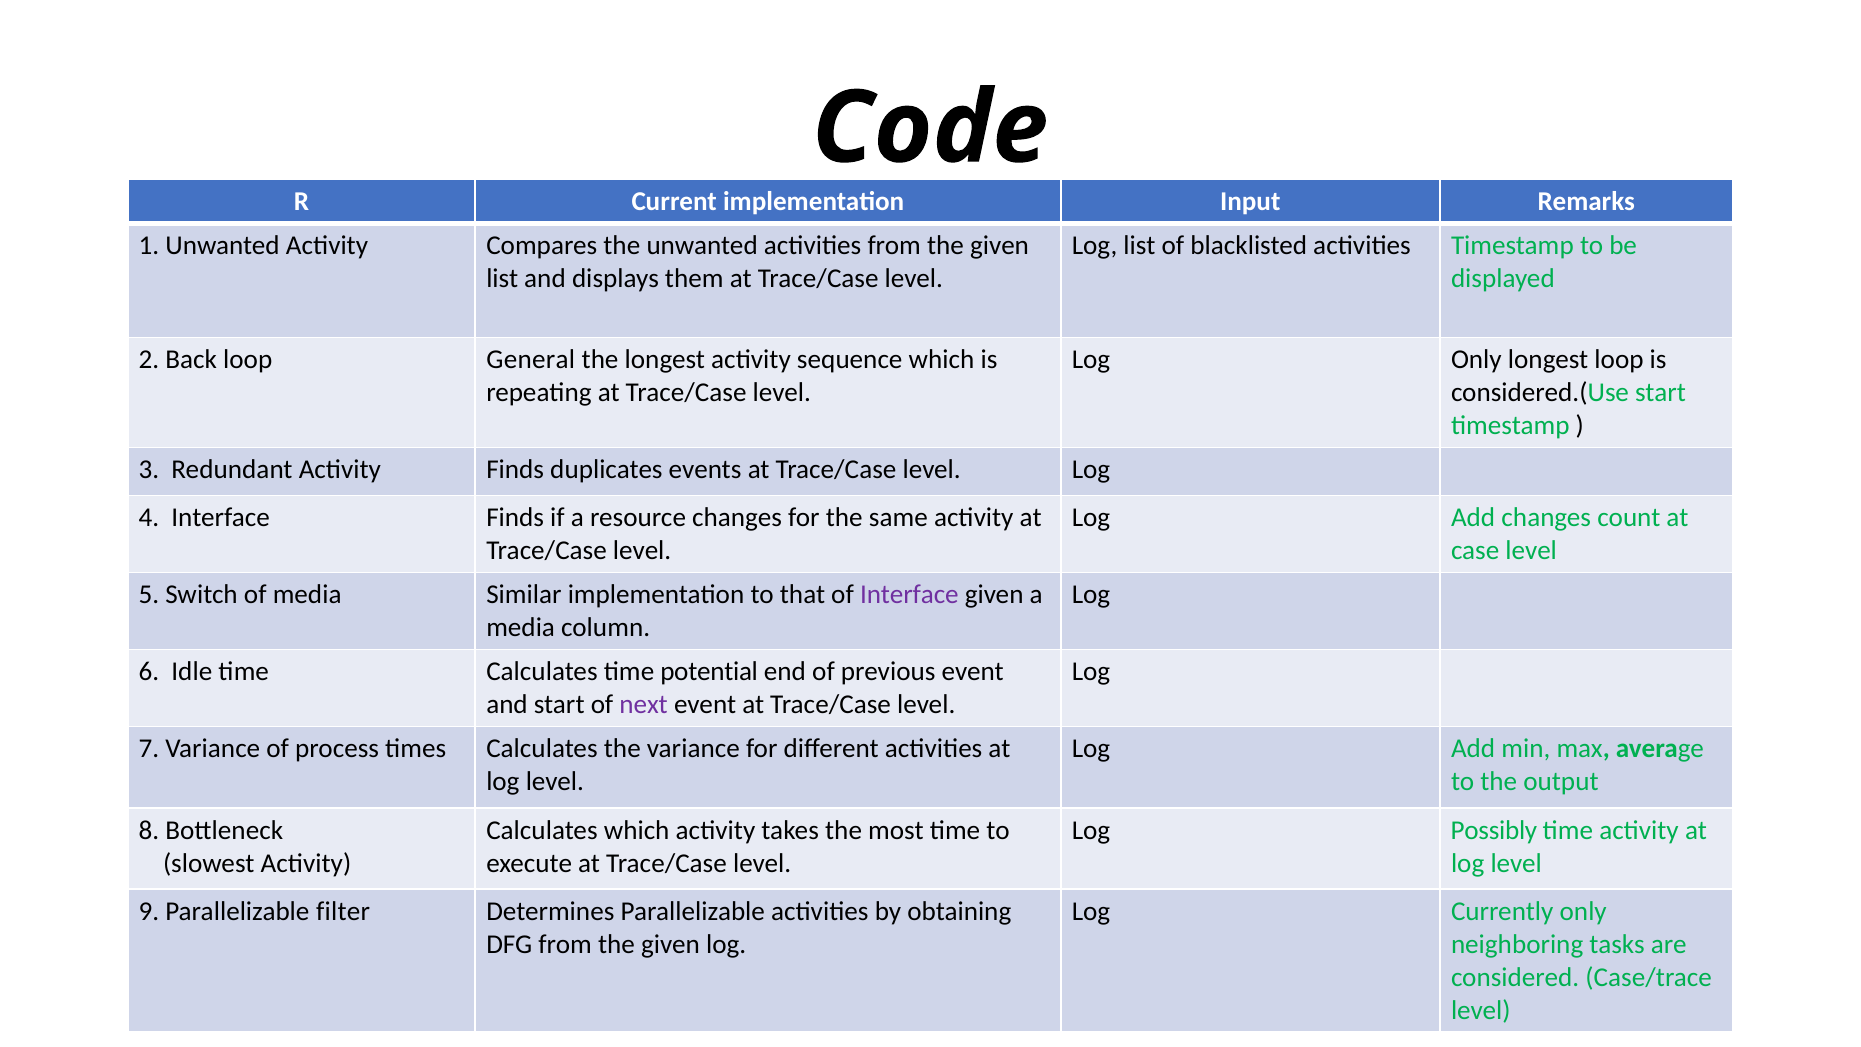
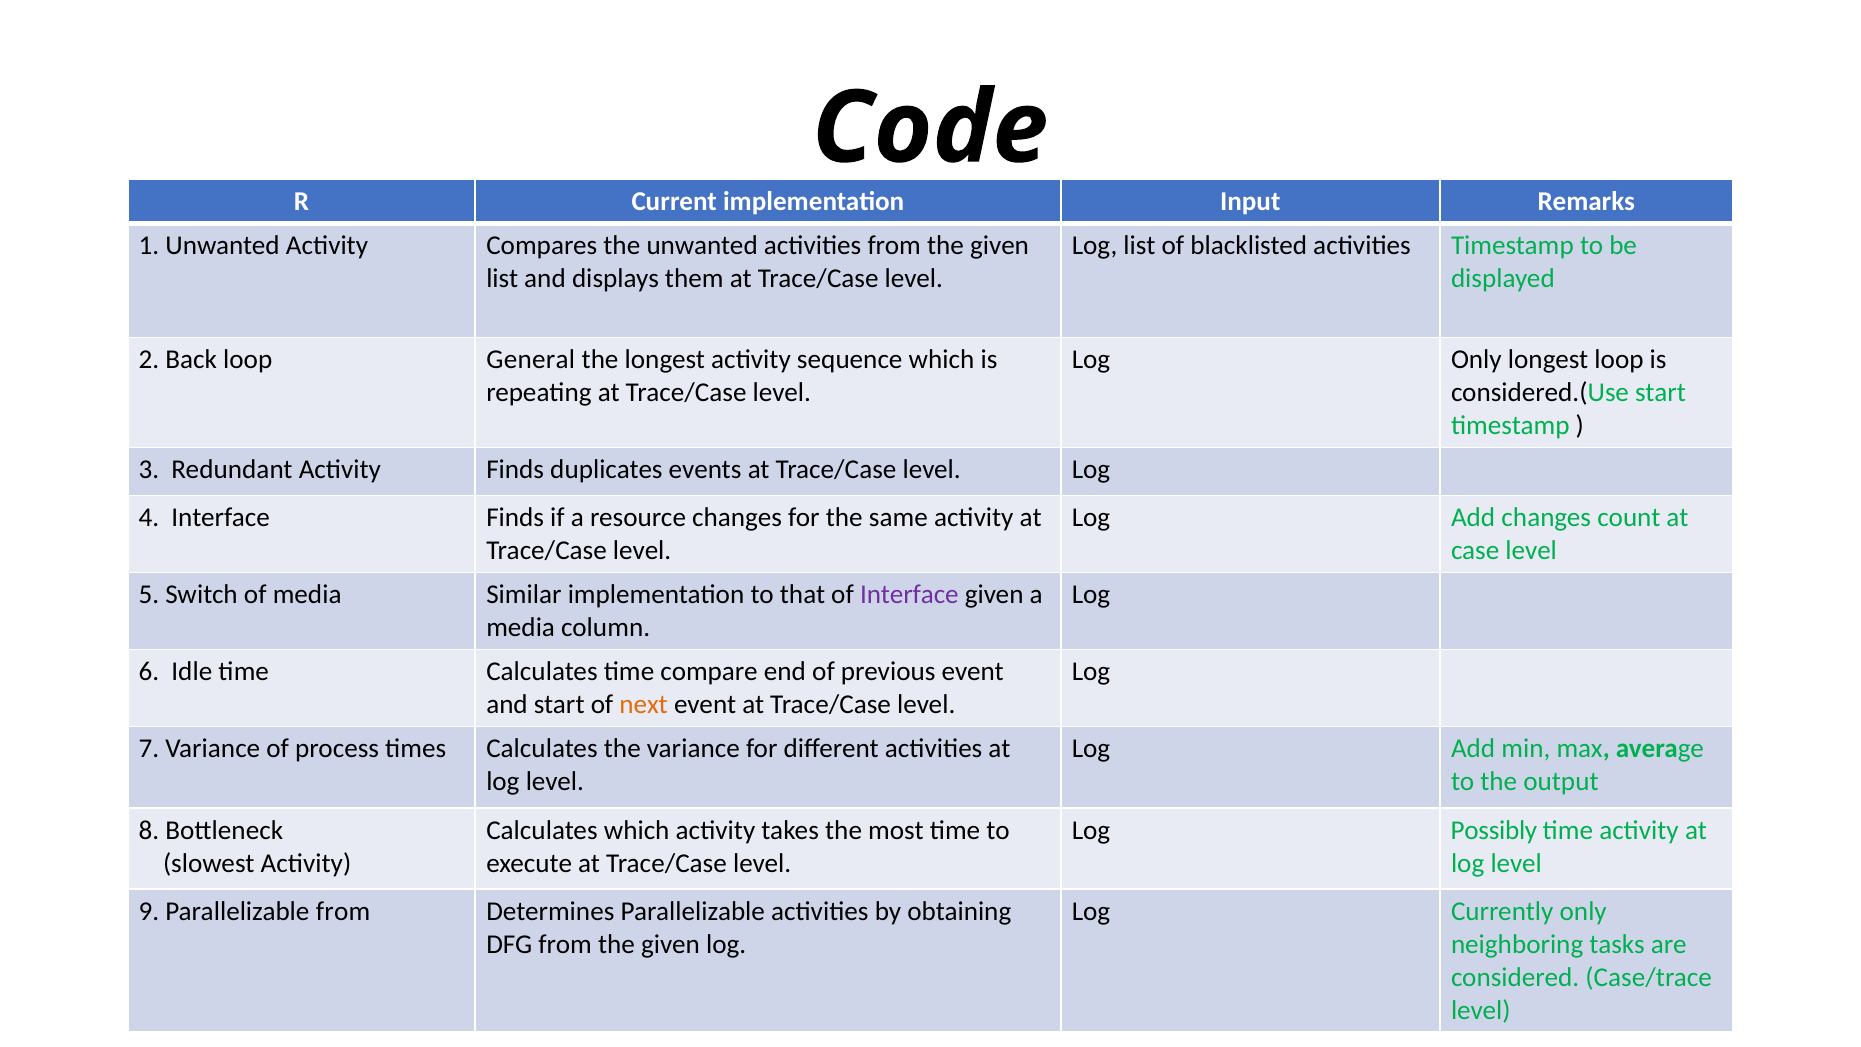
potential: potential -> compare (709, 672)
next colour: purple -> orange (644, 705)
Parallelizable filter: filter -> from (343, 911)
